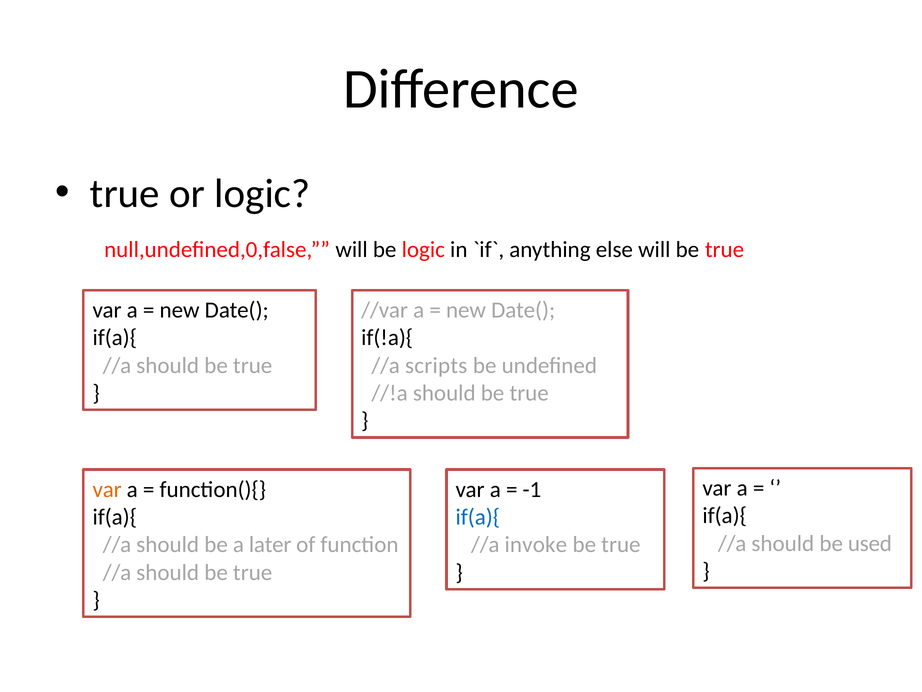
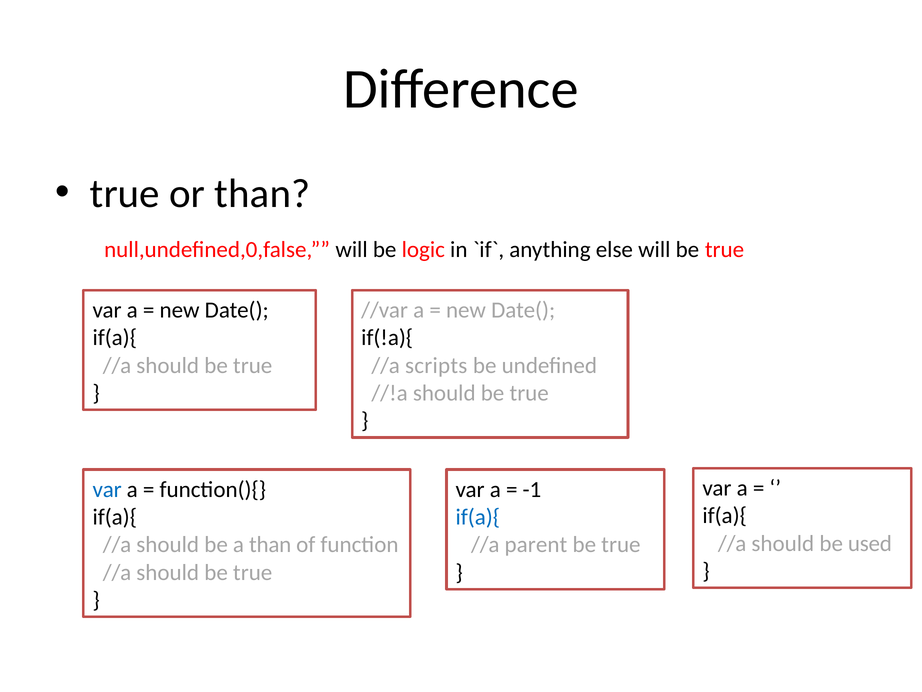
or logic: logic -> than (262, 193)
var colour: orange -> blue (107, 489)
a later: later -> than (270, 544)
invoke: invoke -> parent (536, 544)
